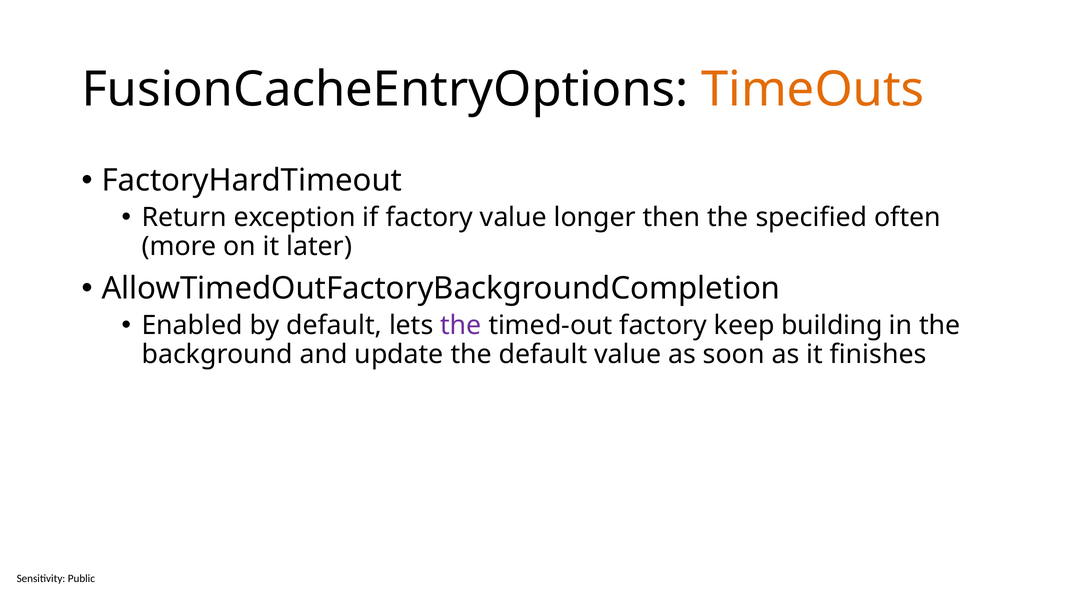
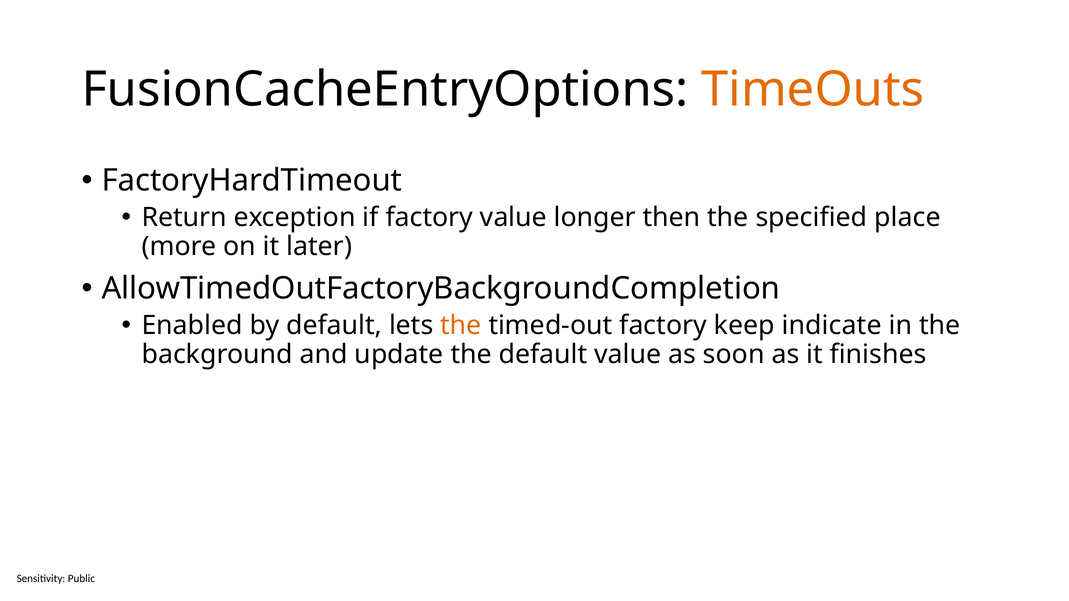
often: often -> place (907, 218)
the colour: purple -> orange (461, 326)
building: building -> indicate (832, 326)
